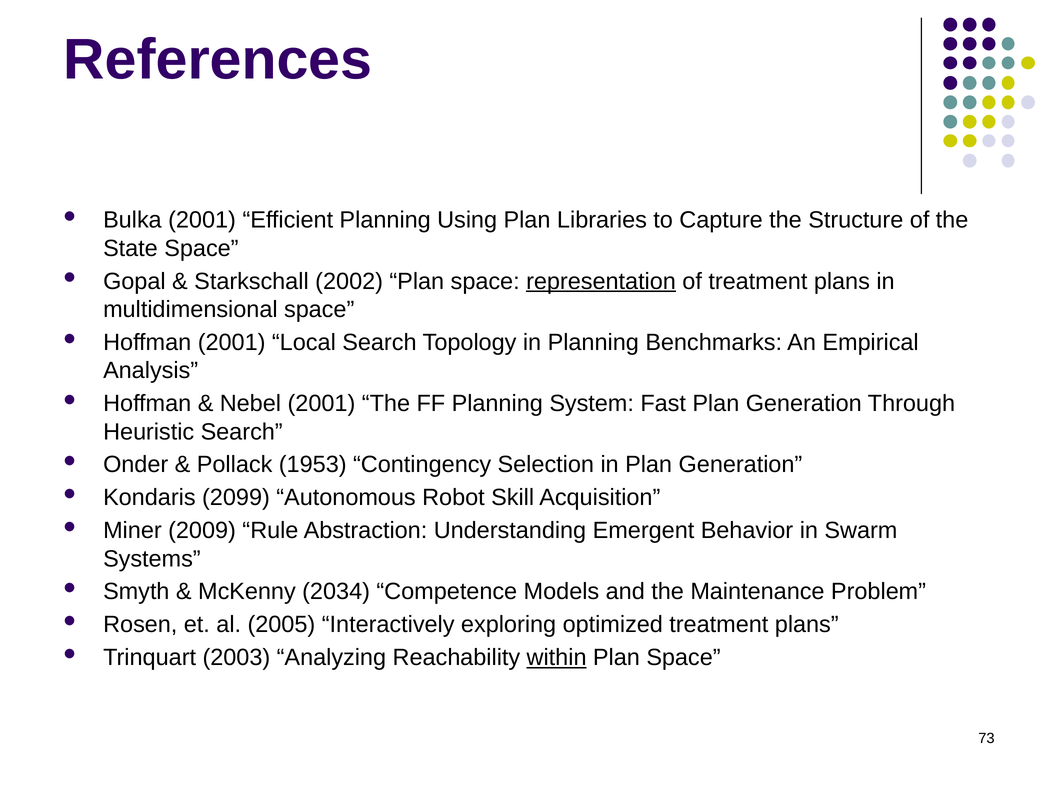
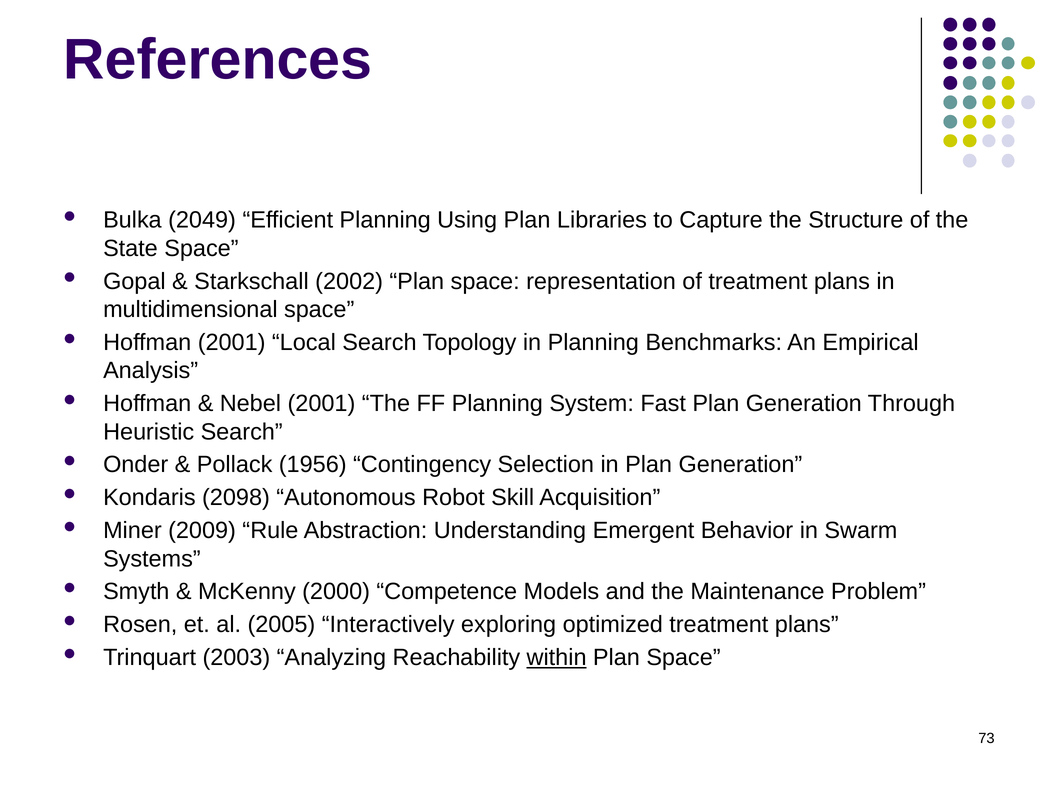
Bulka 2001: 2001 -> 2049 (202, 220)
representation underline: present -> none (601, 281)
1953: 1953 -> 1956 (313, 464)
2099: 2099 -> 2098 (236, 497)
2034: 2034 -> 2000 (336, 591)
